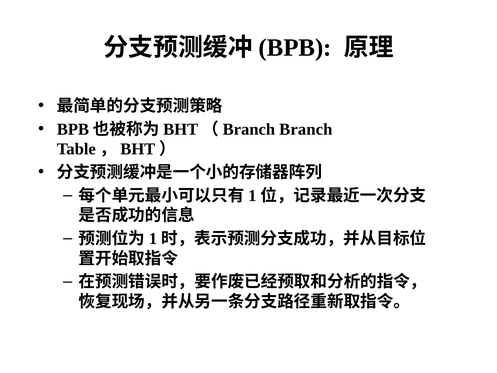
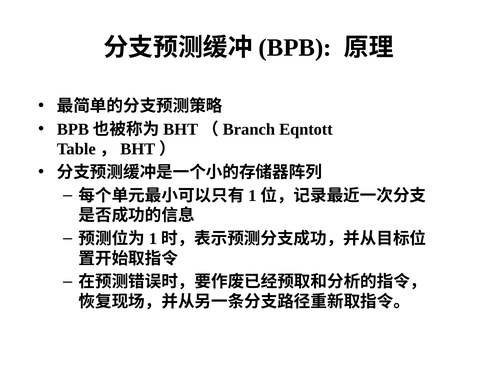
Branch: Branch -> Eqntott (306, 129)
